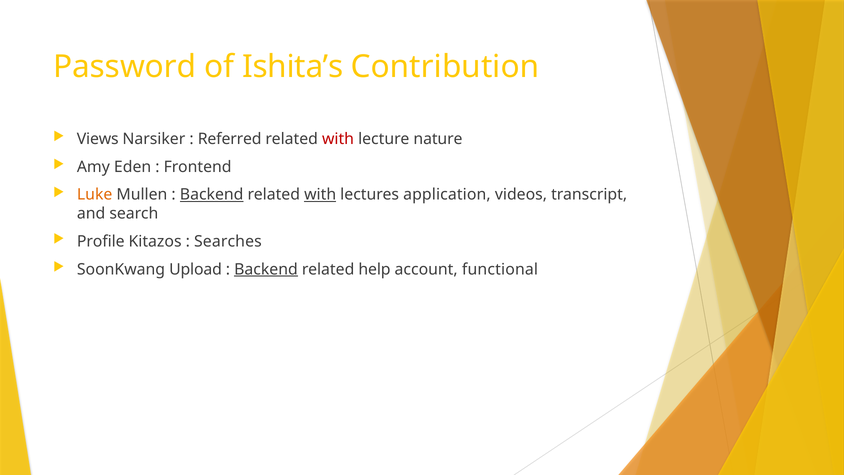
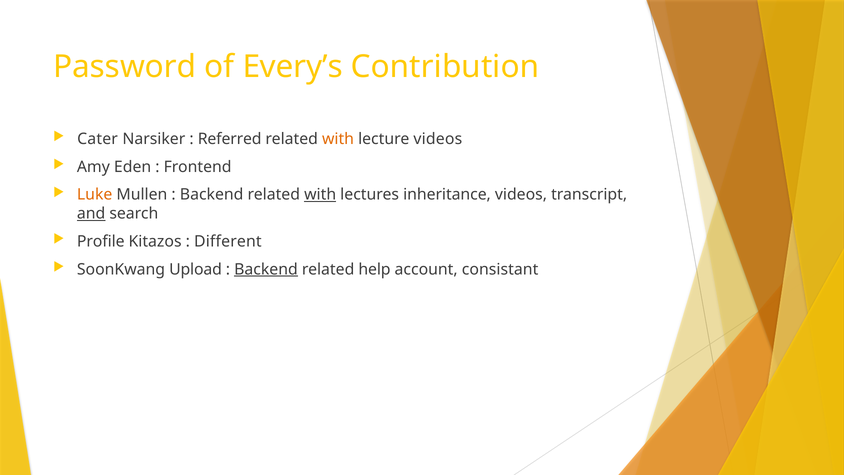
Ishita’s: Ishita’s -> Every’s (293, 67)
Views: Views -> Cater (98, 139)
with colour: red -> orange (338, 139)
lecture nature: nature -> videos (438, 139)
Backend underline: present -> none (212, 195)
application: application -> inheritance (447, 195)
and underline: none -> present (91, 214)
Searches: Searches -> Different (228, 241)
functional: functional -> consistant (500, 269)
